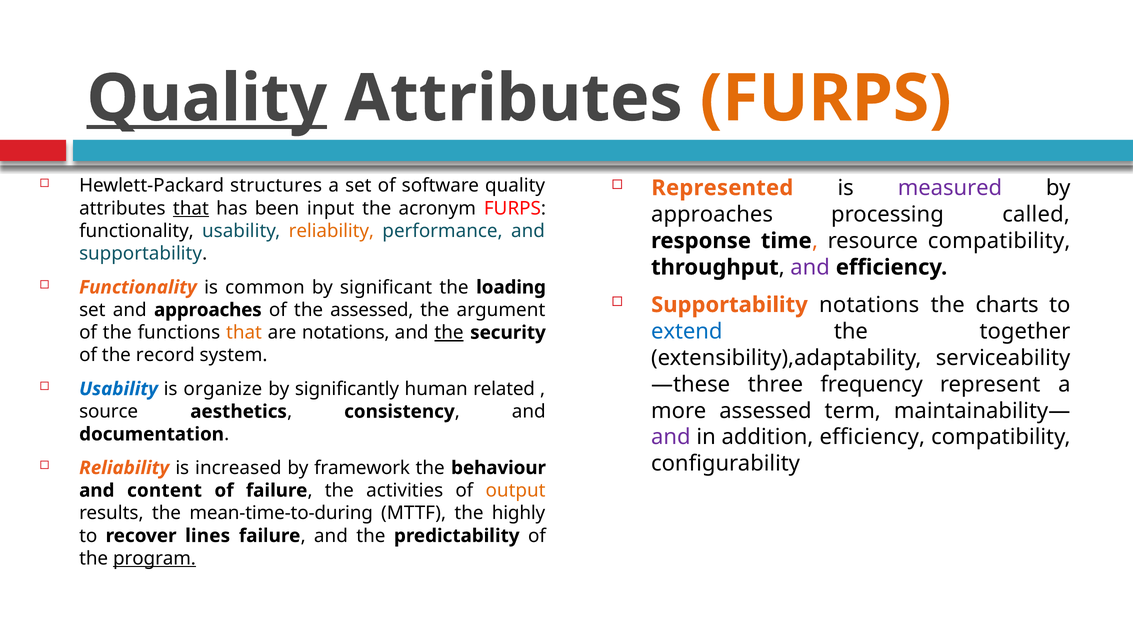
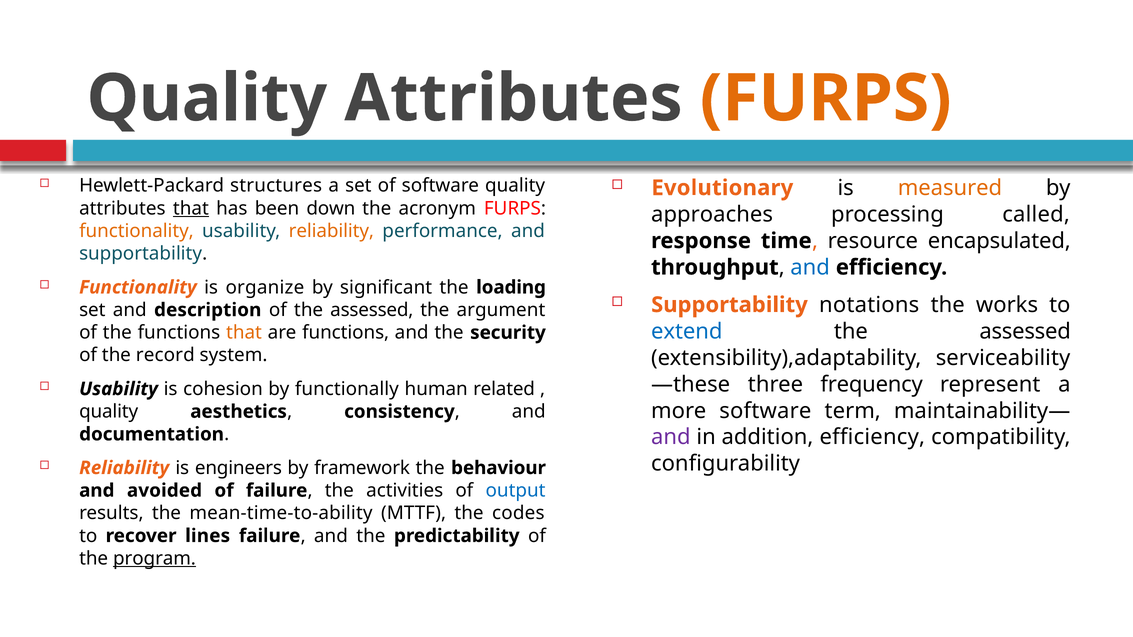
Quality underline: present -> none (207, 99)
Represented: Represented -> Evolutionary (722, 188)
measured colour: purple -> orange (950, 188)
input: input -> down (331, 208)
functionality colour: black -> orange (136, 231)
resource compatibility: compatibility -> encapsulated (999, 241)
and colour: purple -> blue (810, 267)
common: common -> organize (265, 287)
charts: charts -> works (1007, 305)
and approaches: approaches -> description (208, 310)
together: together -> assessed (1025, 331)
are notations: notations -> functions (346, 333)
the underline: present -> none (449, 333)
Usability colour: blue -> black (119, 389)
organize: organize -> cohesion (223, 389)
significantly: significantly -> functionally (347, 389)
more assessed: assessed -> software (765, 411)
source: source -> quality (109, 412)
increased: increased -> engineers (238, 468)
content: content -> avoided (164, 491)
output colour: orange -> blue (516, 491)
mean-time-to-during: mean-time-to-during -> mean-time-to-ability (281, 513)
highly: highly -> codes (518, 513)
